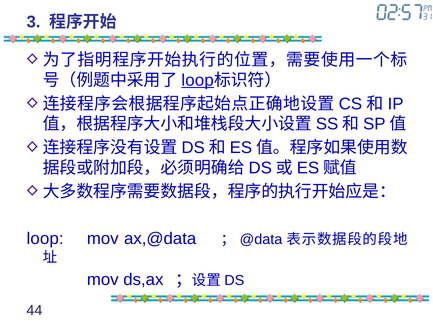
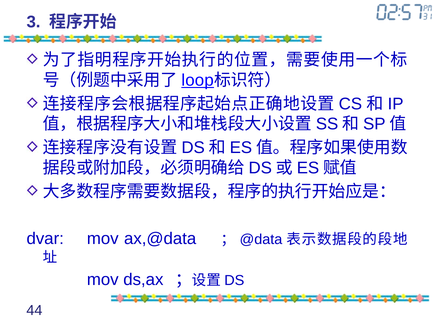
loop: loop -> dvar (45, 239)
